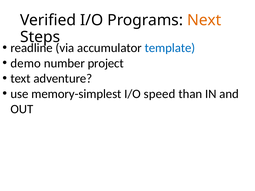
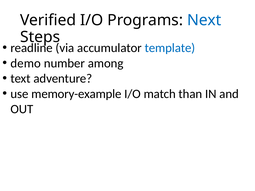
Next colour: orange -> blue (204, 20)
project: project -> among (106, 63)
memory-simplest: memory-simplest -> memory-example (76, 94)
speed: speed -> match (160, 94)
